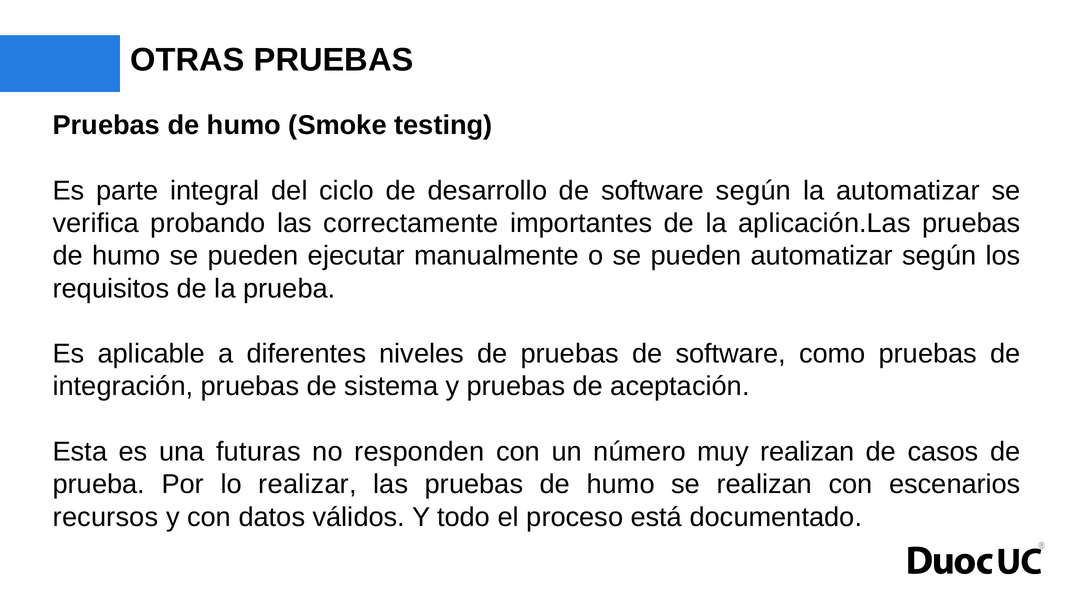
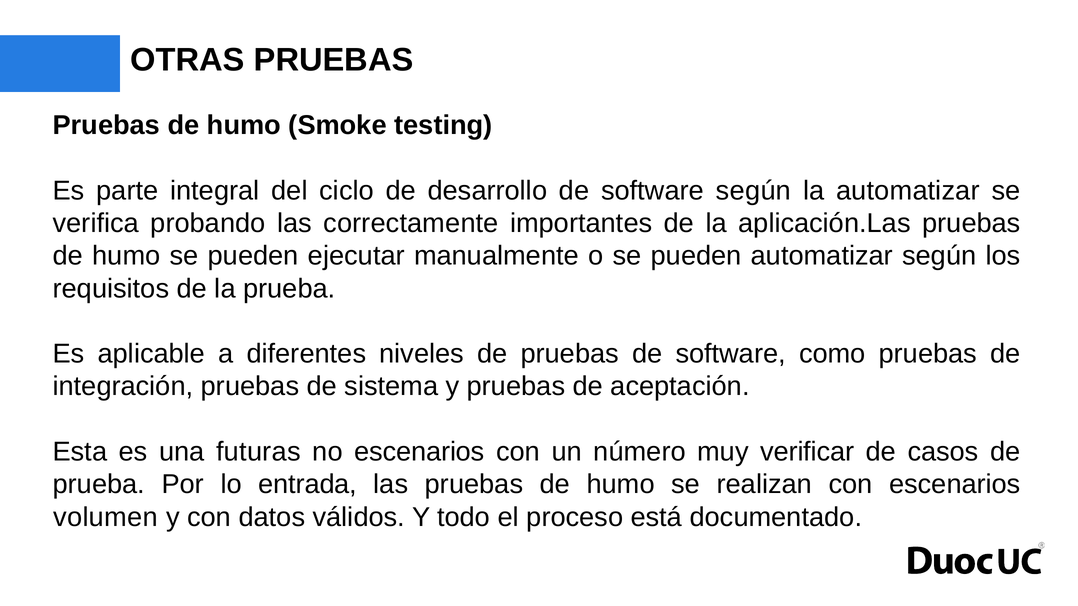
no responden: responden -> escenarios (419, 452)
muy realizan: realizan -> verificar (807, 452)
realizar: realizar -> entrada (308, 485)
recursos: recursos -> volumen (106, 517)
